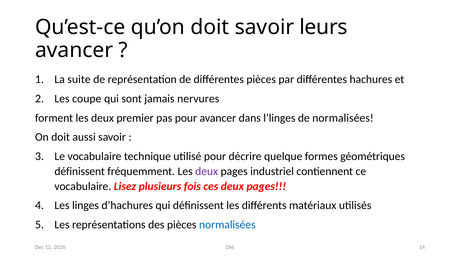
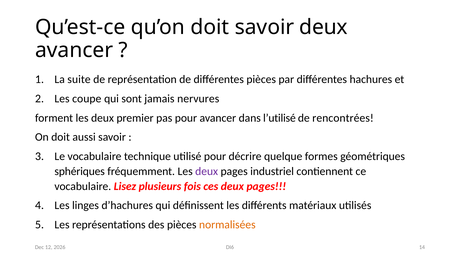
savoir leurs: leurs -> deux (324, 27)
l’linges: l’linges -> l’utilisé (279, 118)
de normalisées: normalisées -> rencontrées (343, 118)
définissent: définissent -> sphériques (80, 171)
normalisées colour: blue -> orange (227, 224)
